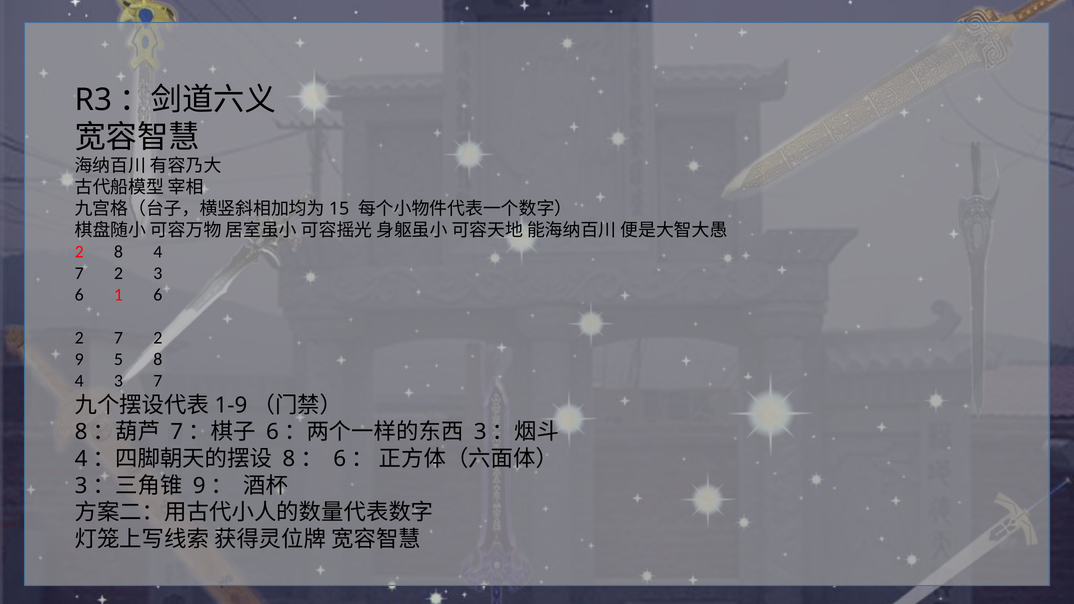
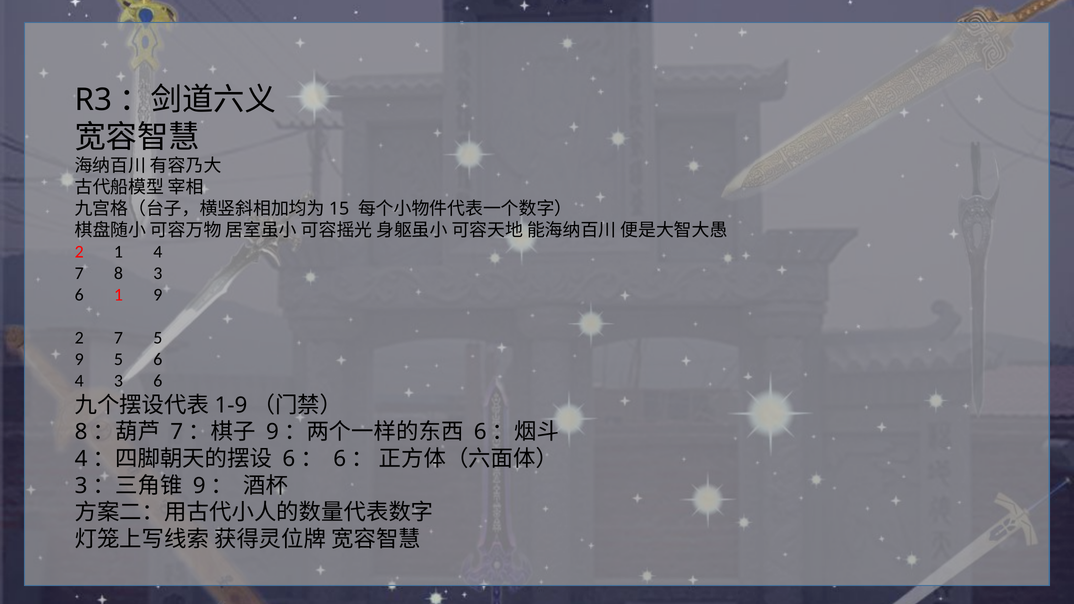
2 8: 8 -> 1 (118, 252)
2: 2 -> 8 (118, 273)
1 6: 6 -> 9 (158, 295)
2 7 2: 2 -> 5 (158, 338)
5 8: 8 -> 6 (158, 359)
4 3 7: 7 -> 6 (158, 381)
6: 6 -> 9 (272, 432)
3: 3 -> 6 (480, 432)
8: 8 -> 6 (289, 459)
